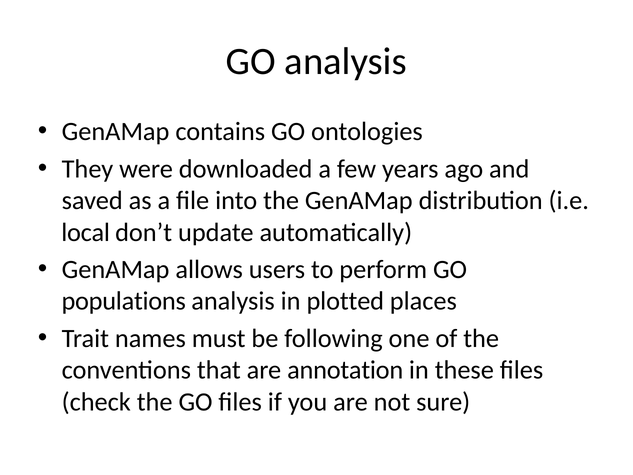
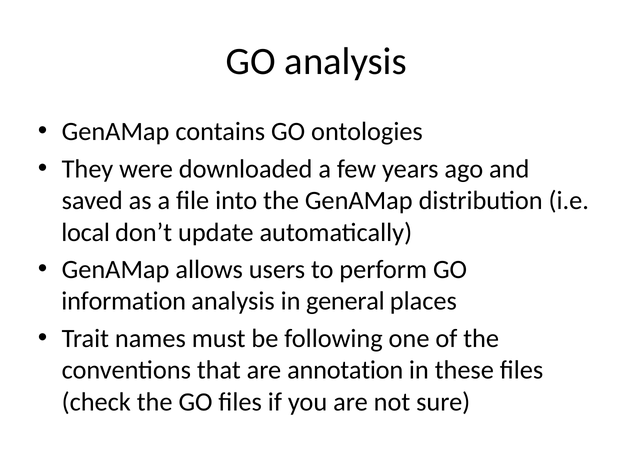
populations: populations -> information (124, 301)
plotted: plotted -> general (345, 301)
